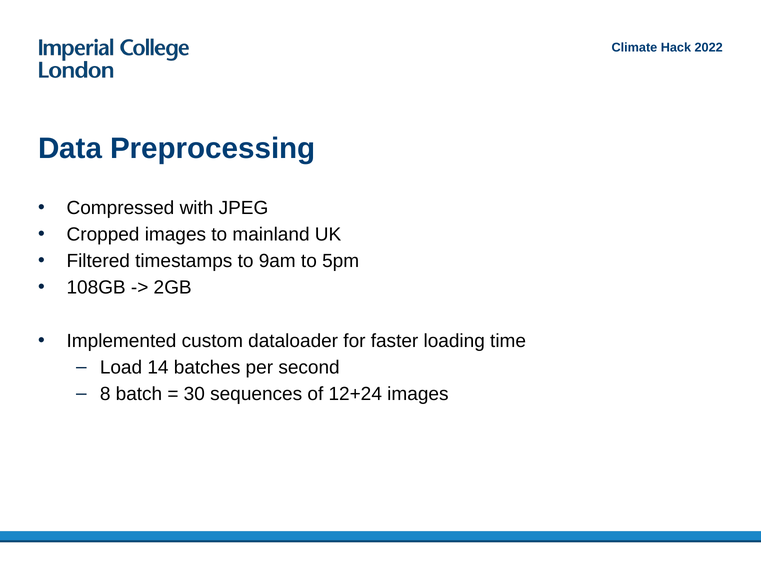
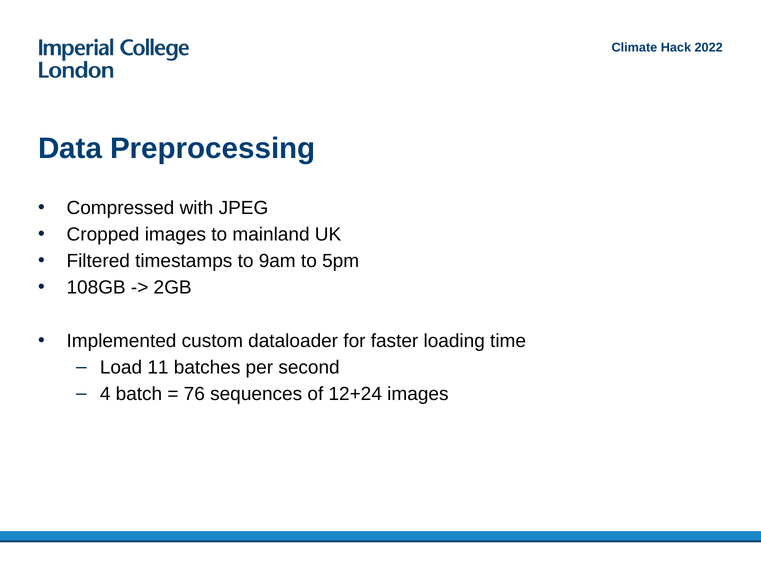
14: 14 -> 11 (158, 368)
8: 8 -> 4 (105, 394)
30: 30 -> 76 (194, 394)
